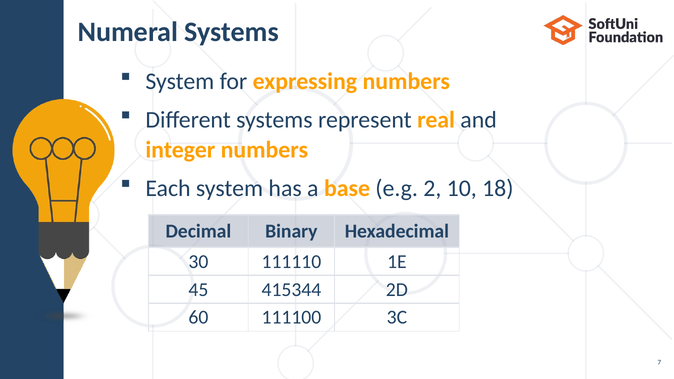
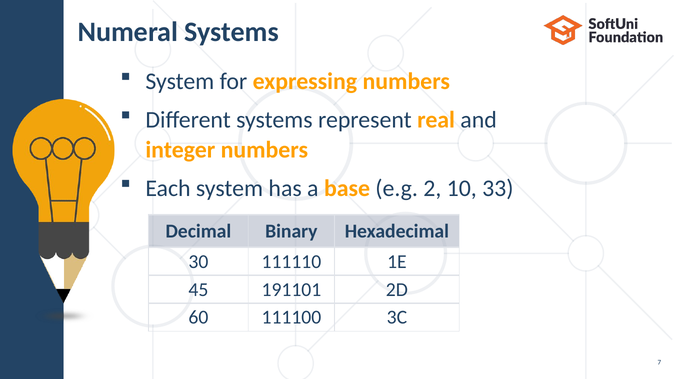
18: 18 -> 33 (498, 188)
415344: 415344 -> 191101 (291, 290)
